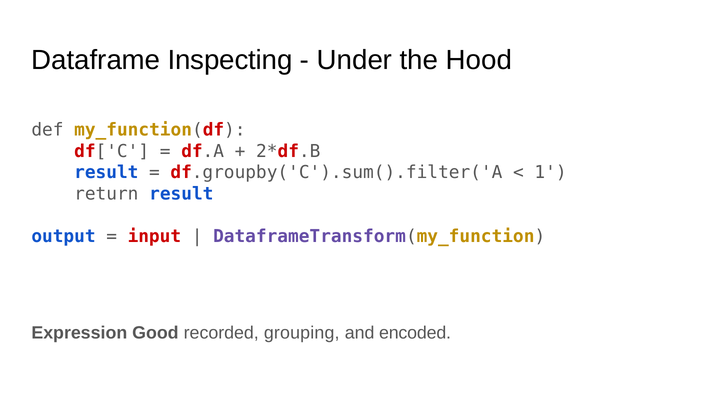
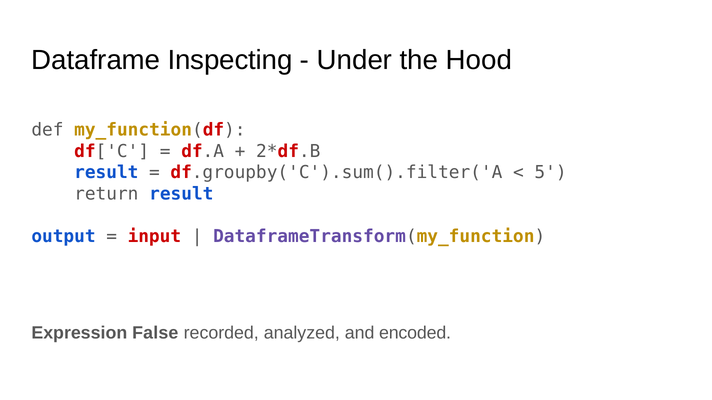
1: 1 -> 5 (551, 173)
Good: Good -> False (155, 333)
grouping: grouping -> analyzed (302, 333)
